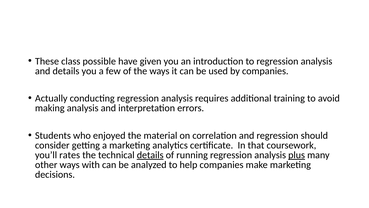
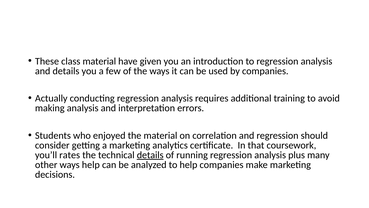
class possible: possible -> material (99, 61)
plus underline: present -> none (297, 155)
ways with: with -> help (91, 164)
